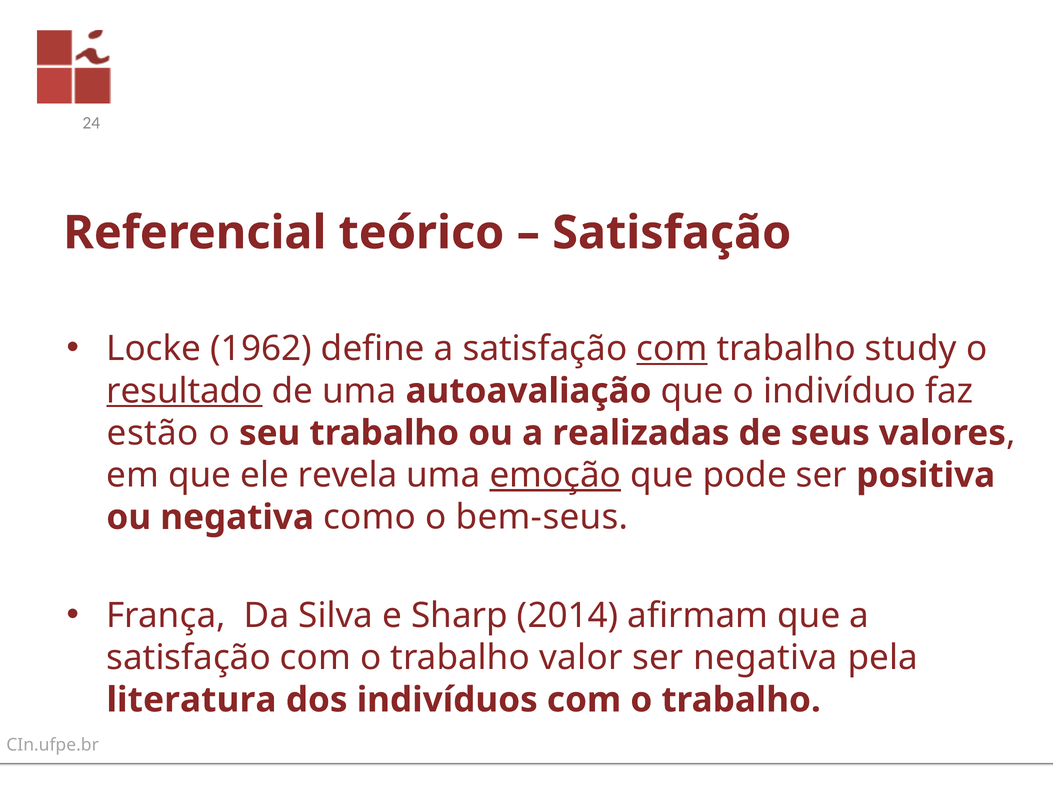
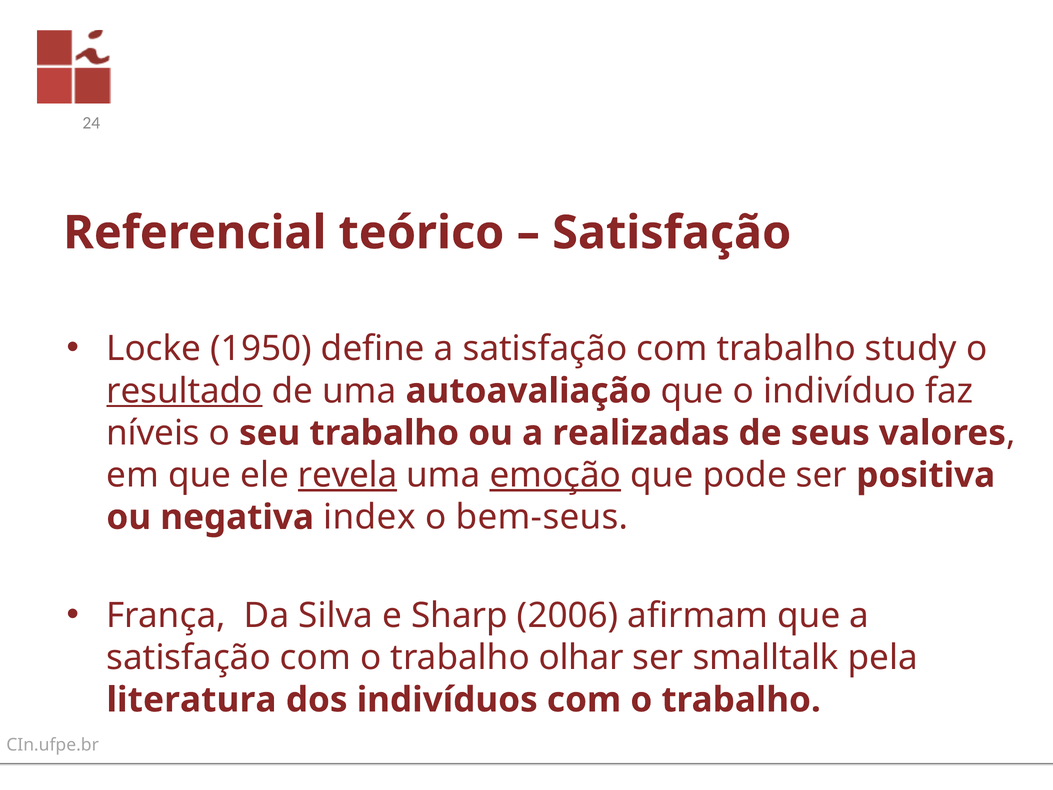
1962: 1962 -> 1950 (261, 349)
com underline: present -> none (672, 349)
estão: estão -> níveis (153, 433)
revela underline: none -> present (348, 475)
como: como -> index (370, 517)
2014: 2014 -> 2006 (568, 615)
valor: valor -> olhar (581, 658)
ser negativa: negativa -> smalltalk (766, 658)
